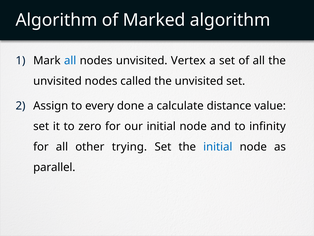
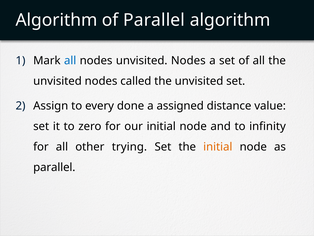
of Marked: Marked -> Parallel (154, 20)
nodes unvisited Vertex: Vertex -> Nodes (188, 60)
calculate: calculate -> assigned (180, 106)
initial colour: blue -> orange (218, 147)
